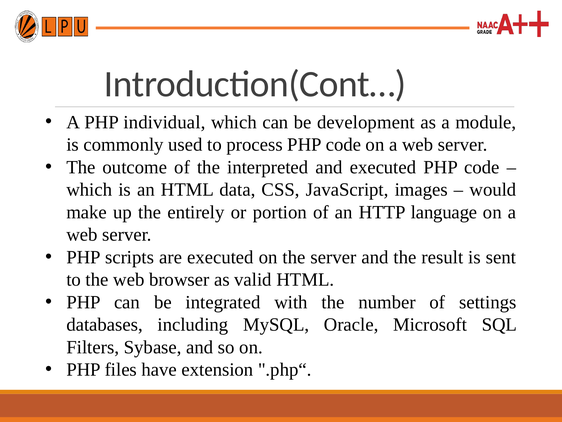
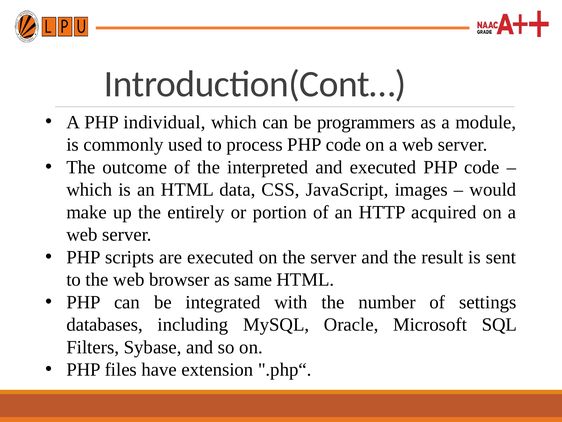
development: development -> programmers (366, 122)
language: language -> acquired (444, 212)
valid: valid -> same (253, 279)
